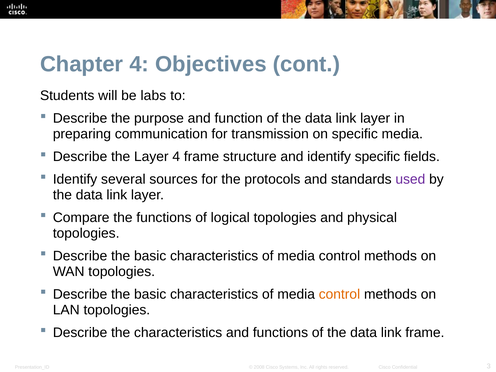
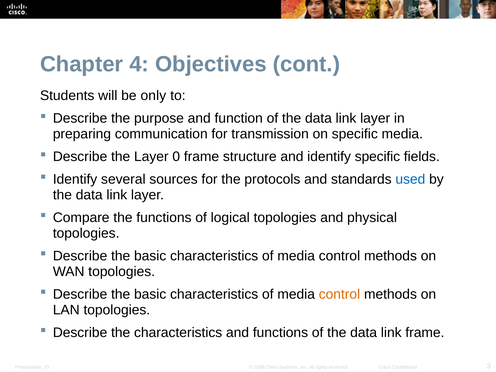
labs: labs -> only (153, 96)
Layer 4: 4 -> 0 (176, 157)
used colour: purple -> blue (410, 179)
